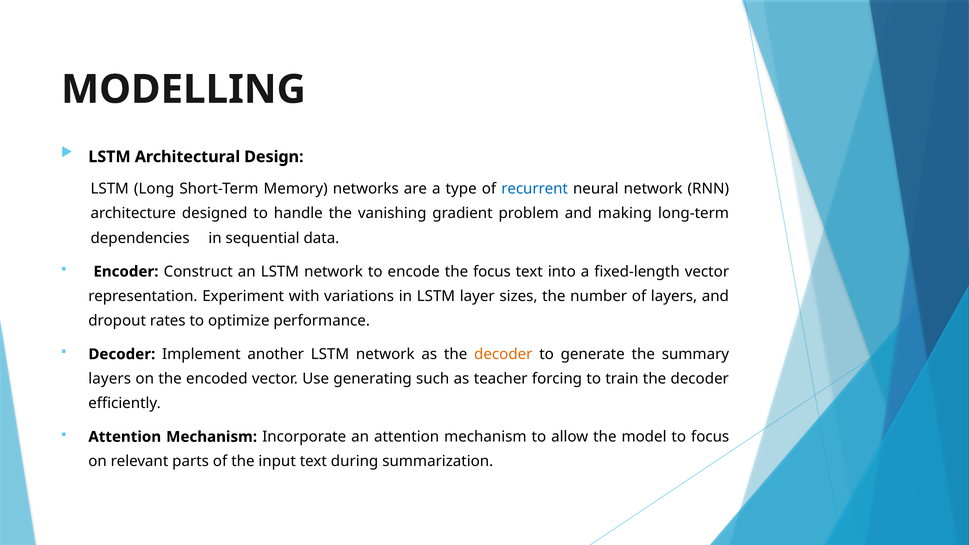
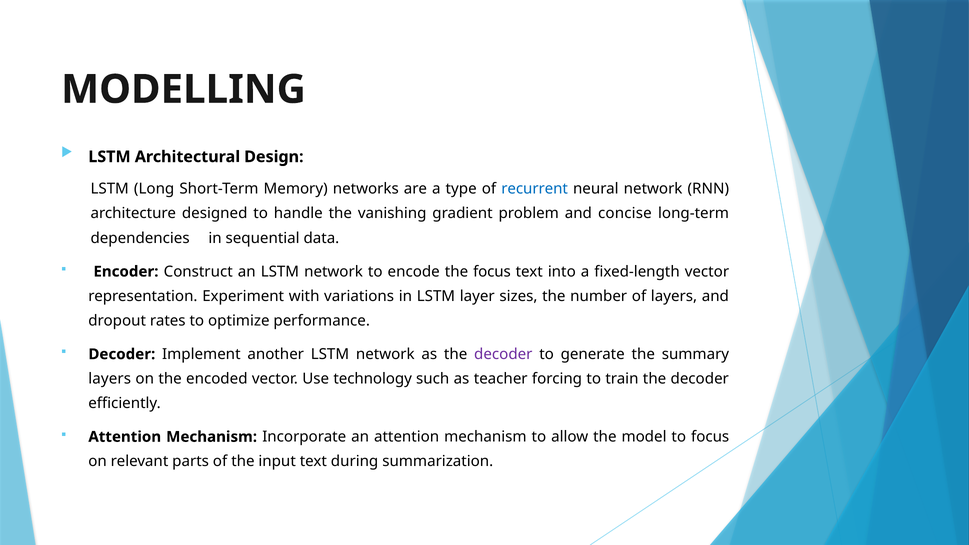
making: making -> concise (625, 214)
decoder colour: orange -> purple (503, 354)
generating: generating -> technology (373, 379)
